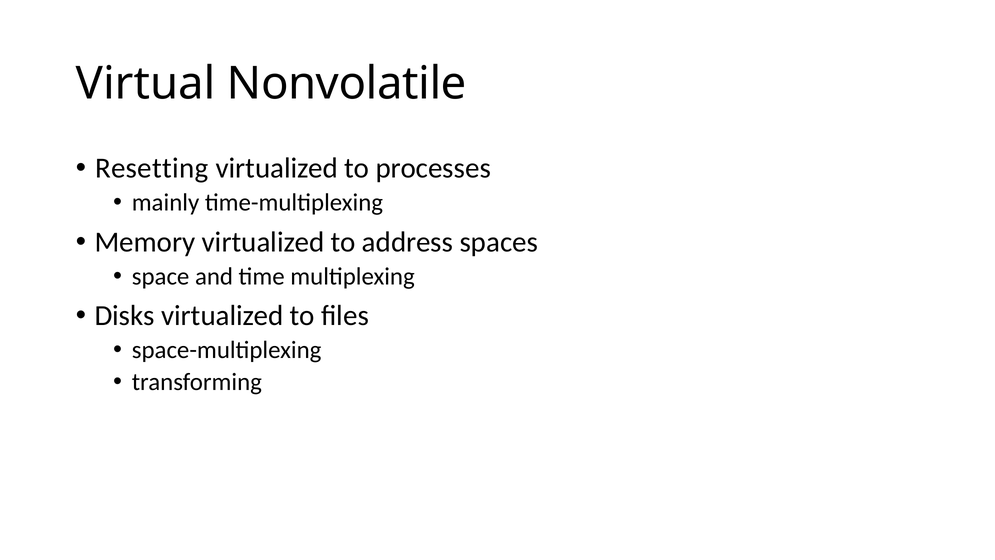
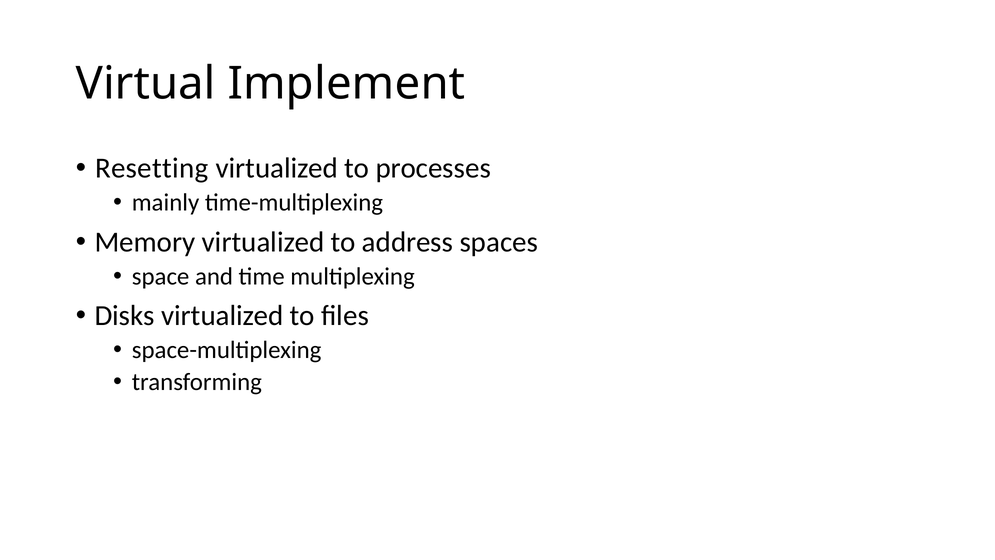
Nonvolatile: Nonvolatile -> Implement (346, 84)
